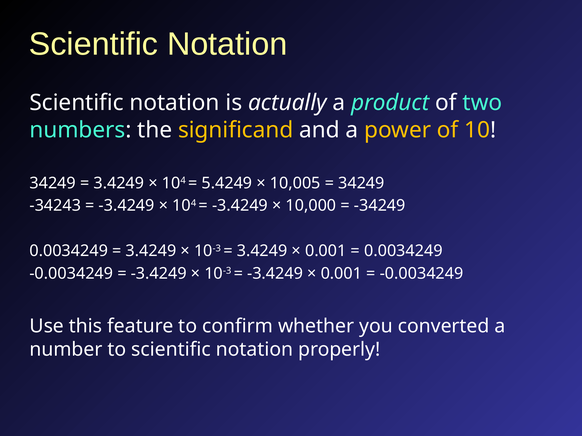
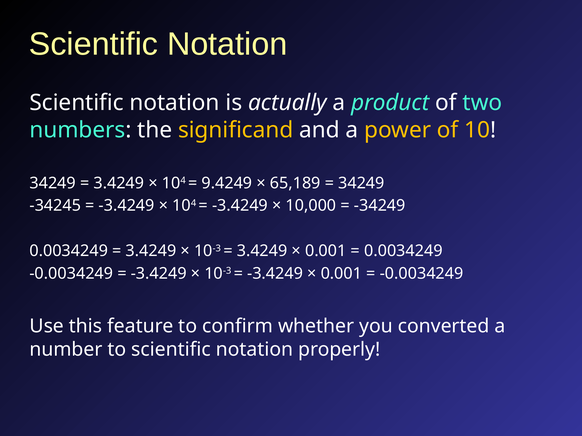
5.4249: 5.4249 -> 9.4249 (227, 183)
10,005: 10,005 -> 65,189 (295, 183)
-34243: -34243 -> -34245 (55, 206)
